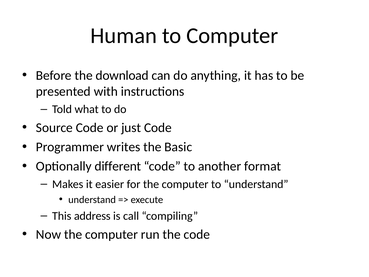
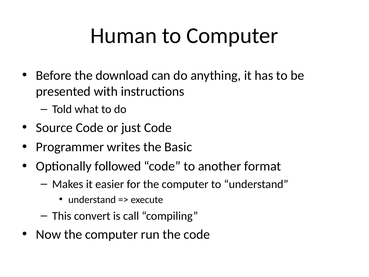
different: different -> followed (118, 166)
address: address -> convert (92, 216)
